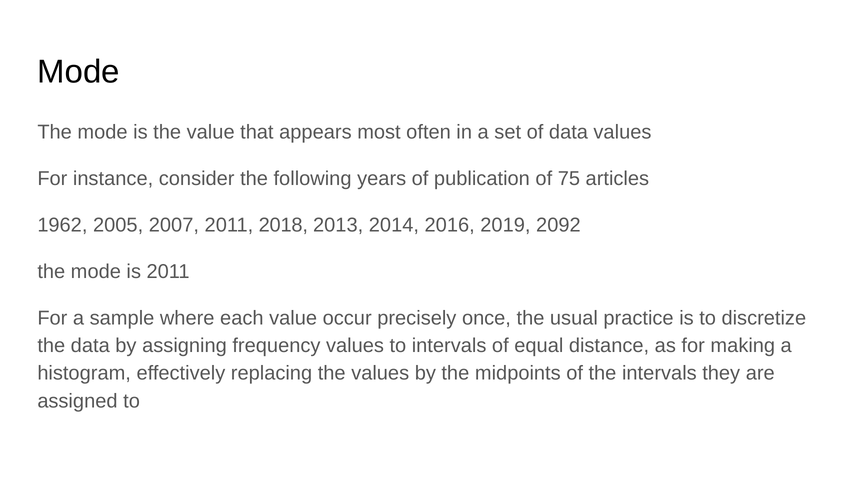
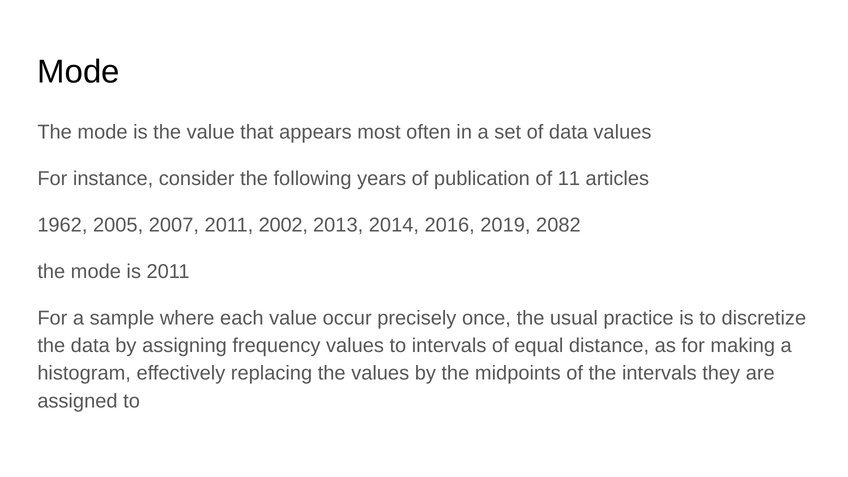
75: 75 -> 11 (569, 179)
2018: 2018 -> 2002 (283, 225)
2092: 2092 -> 2082 (558, 225)
